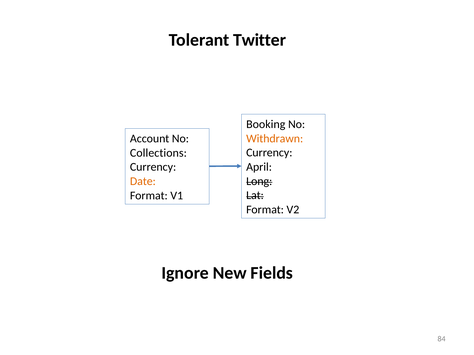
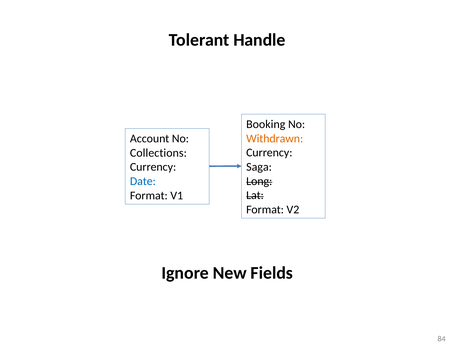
Twitter: Twitter -> Handle (259, 40)
April: April -> Saga (259, 167)
Date colour: orange -> blue (143, 181)
